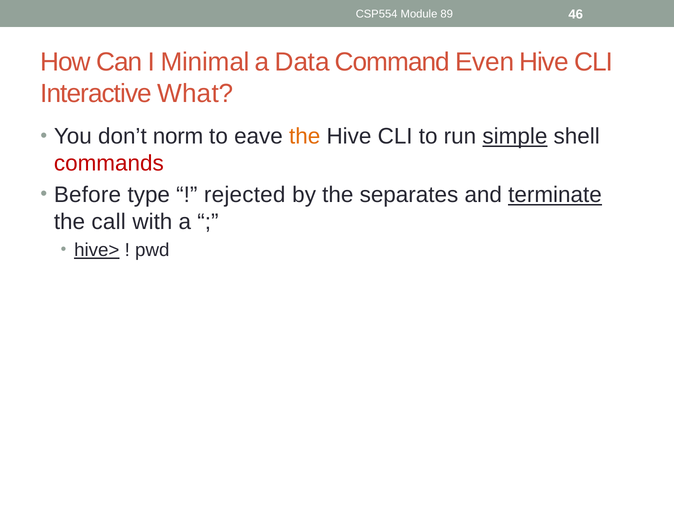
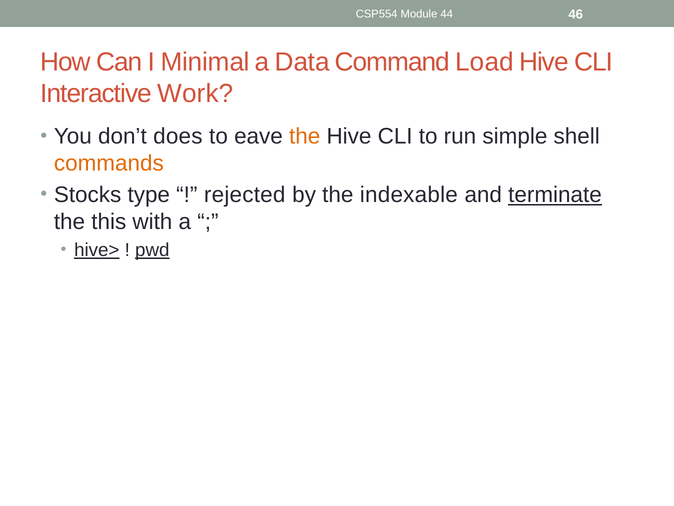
89: 89 -> 44 (447, 14)
Even: Even -> Load (485, 62)
What: What -> Work (195, 93)
norm: norm -> does (178, 136)
simple underline: present -> none (515, 136)
commands colour: red -> orange (109, 163)
Before: Before -> Stocks (88, 195)
separates: separates -> indexable (409, 195)
call: call -> this (109, 222)
pwd underline: none -> present (152, 250)
